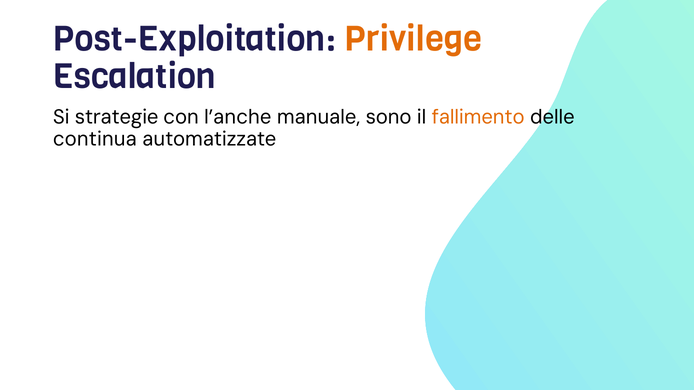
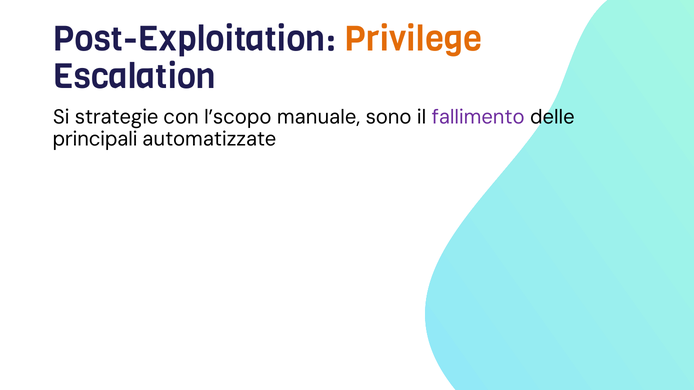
l’anche: l’anche -> l’scopo (238, 117)
fallimento colour: orange -> purple (478, 117)
continua: continua -> principali (95, 139)
